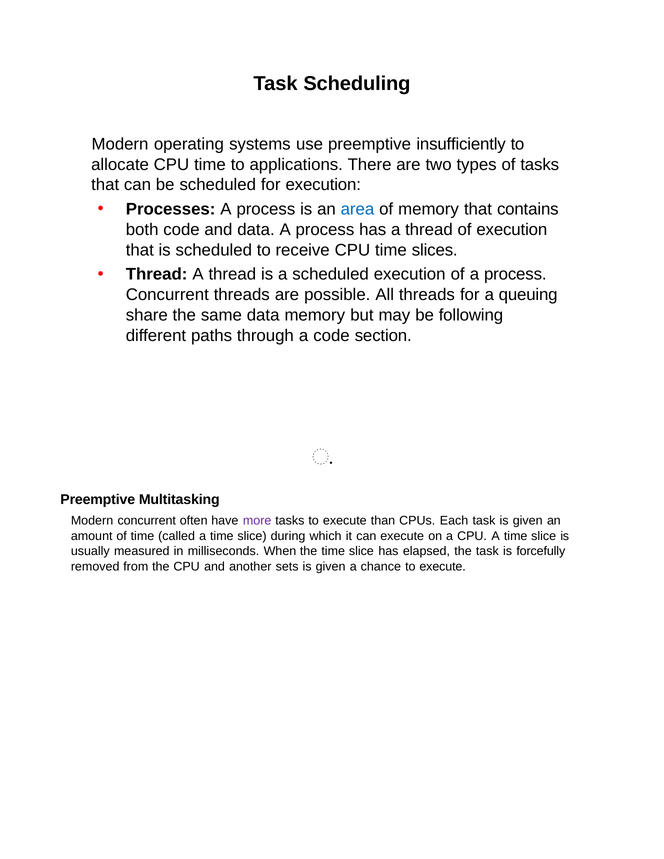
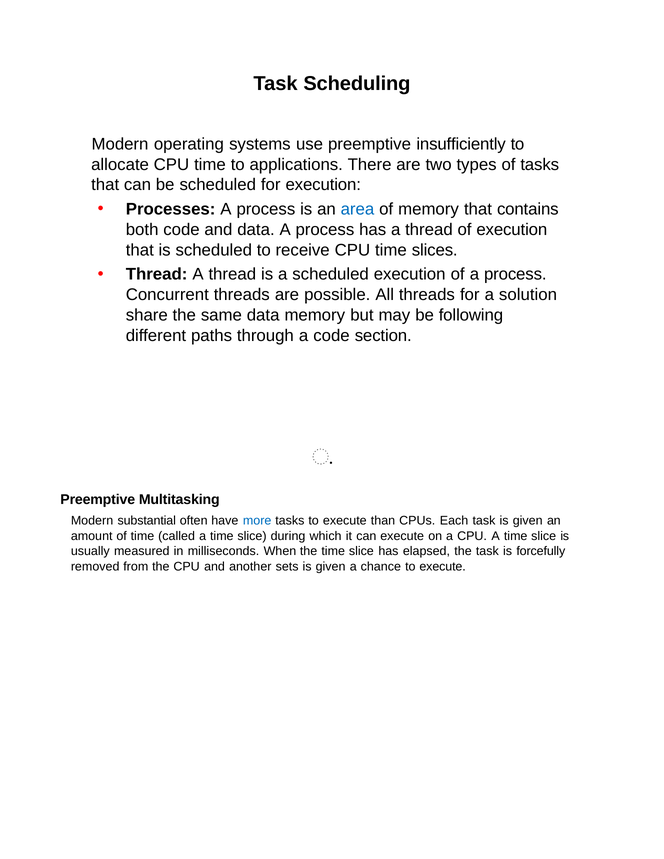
queuing: queuing -> solution (528, 295)
Modern concurrent: concurrent -> substantial (147, 521)
more colour: purple -> blue (257, 521)
